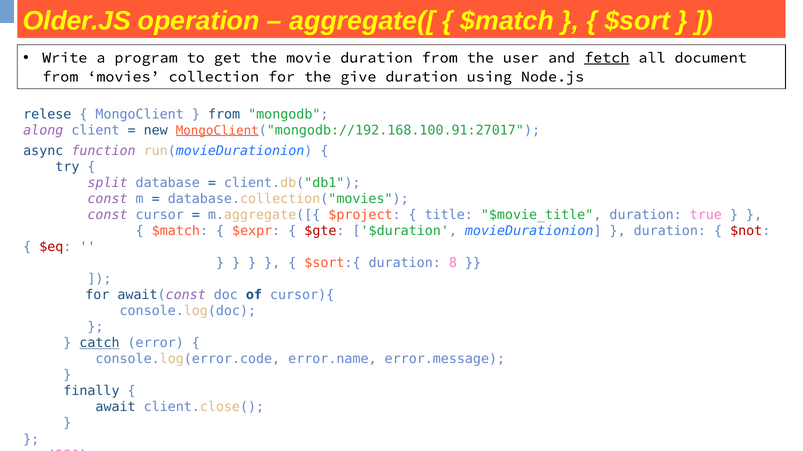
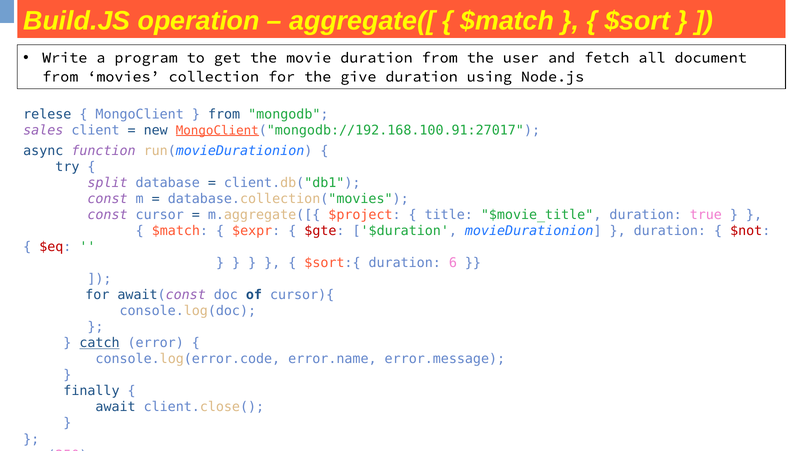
Older.JS: Older.JS -> Build.JS (77, 21)
fetch underline: present -> none (607, 58)
along: along -> sales (43, 131)
8: 8 -> 6 (453, 263)
